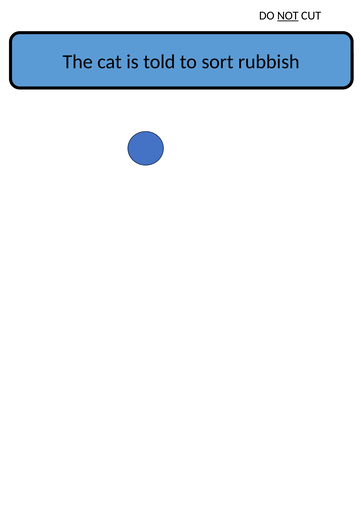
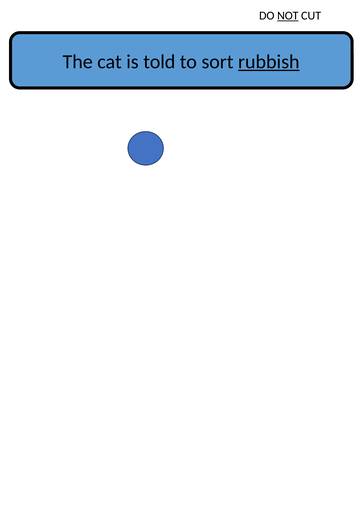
rubbish underline: none -> present (269, 62)
